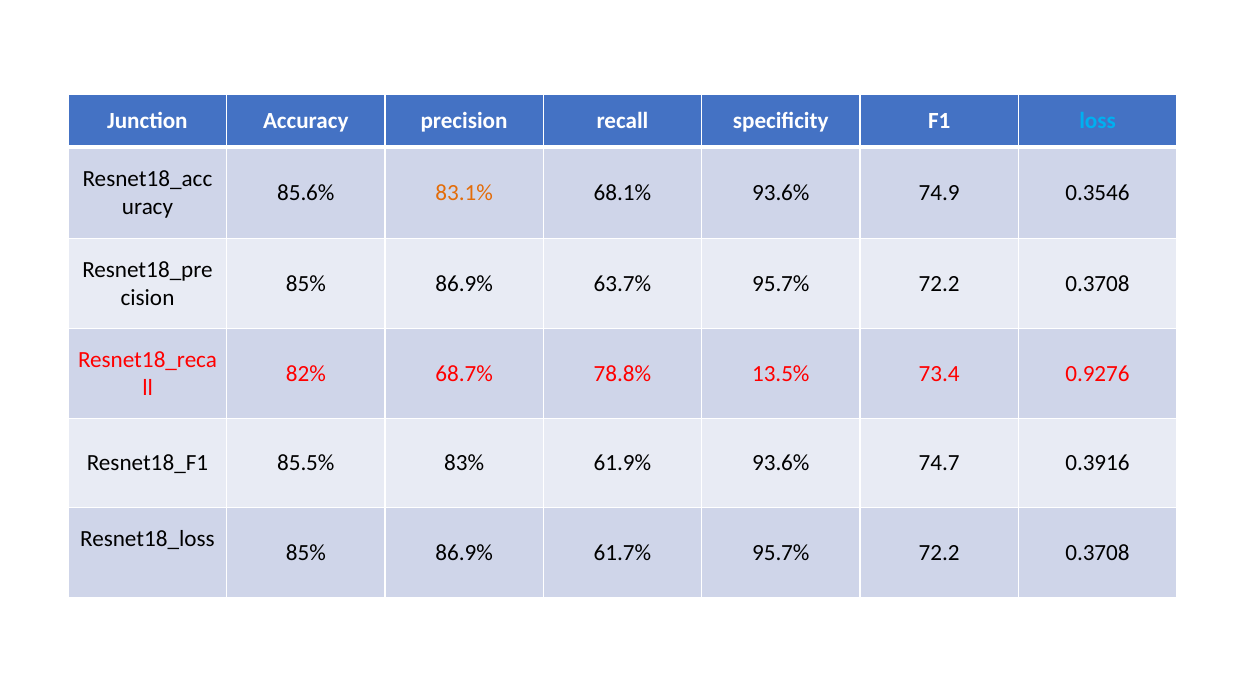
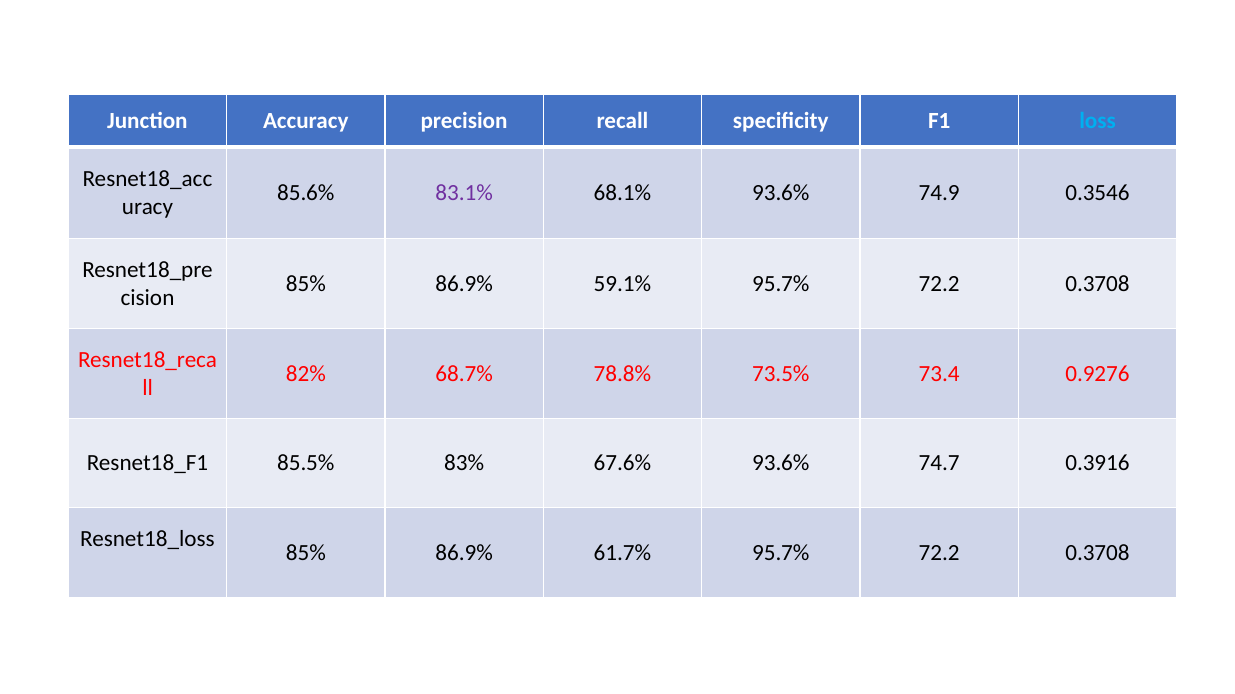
83.1% colour: orange -> purple (464, 193)
63.7%: 63.7% -> 59.1% (622, 284)
13.5%: 13.5% -> 73.5% (781, 374)
61.9%: 61.9% -> 67.6% (622, 464)
